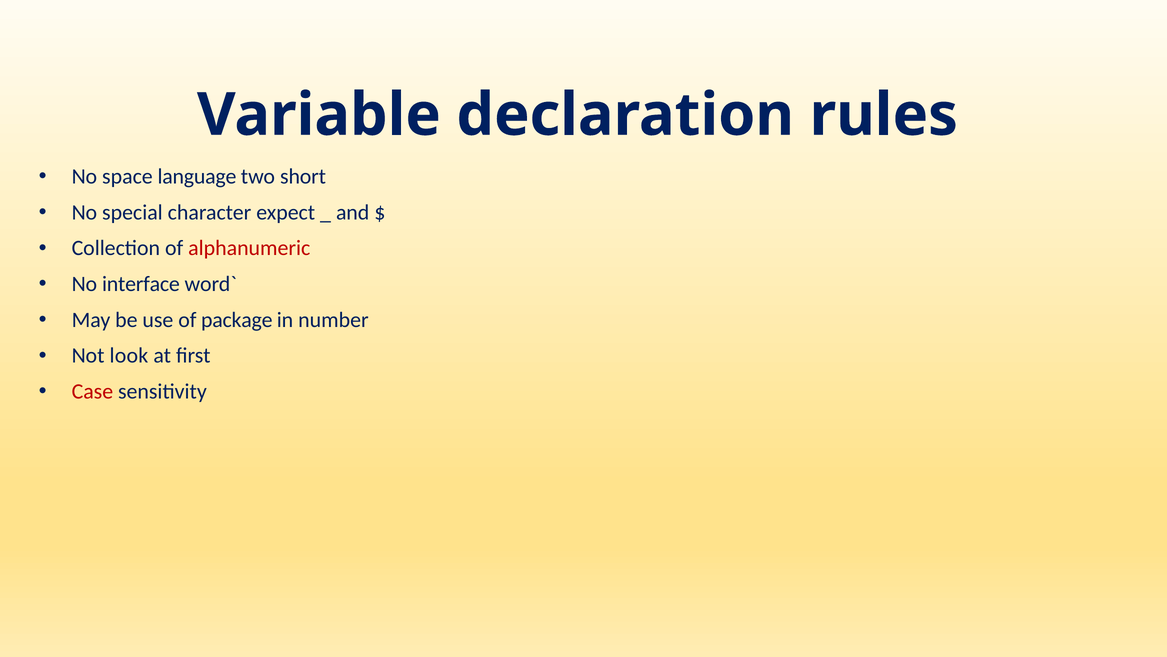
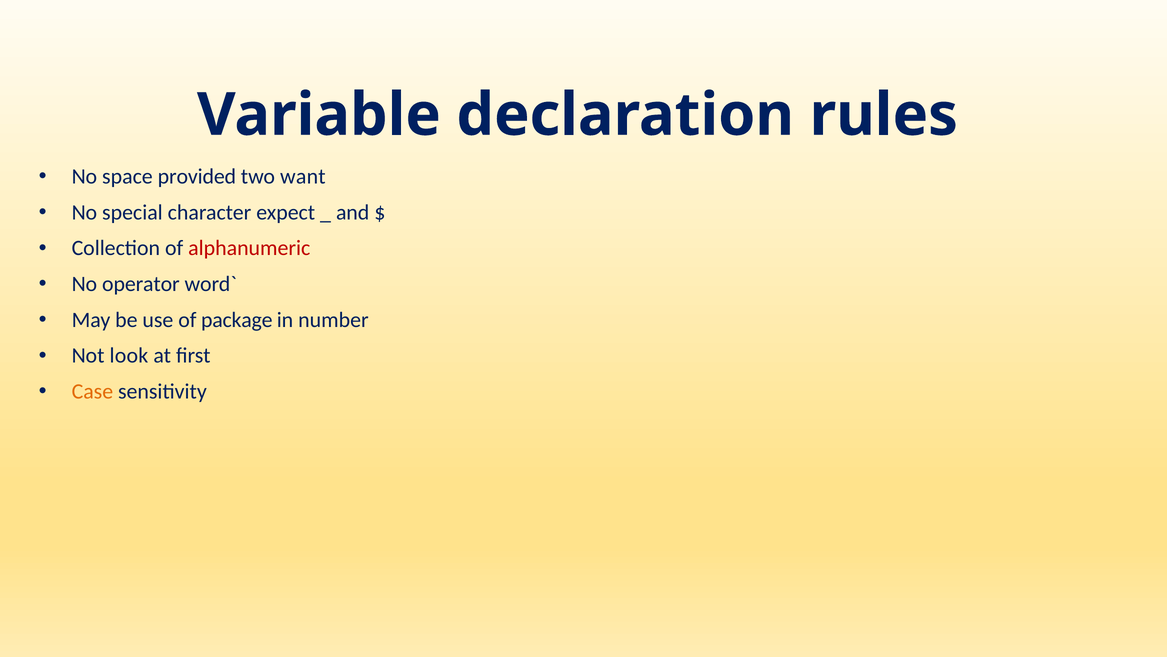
language: language -> provided (197, 176)
short: short -> want (303, 176)
interface: interface -> operator (141, 284)
Case colour: red -> orange (92, 391)
